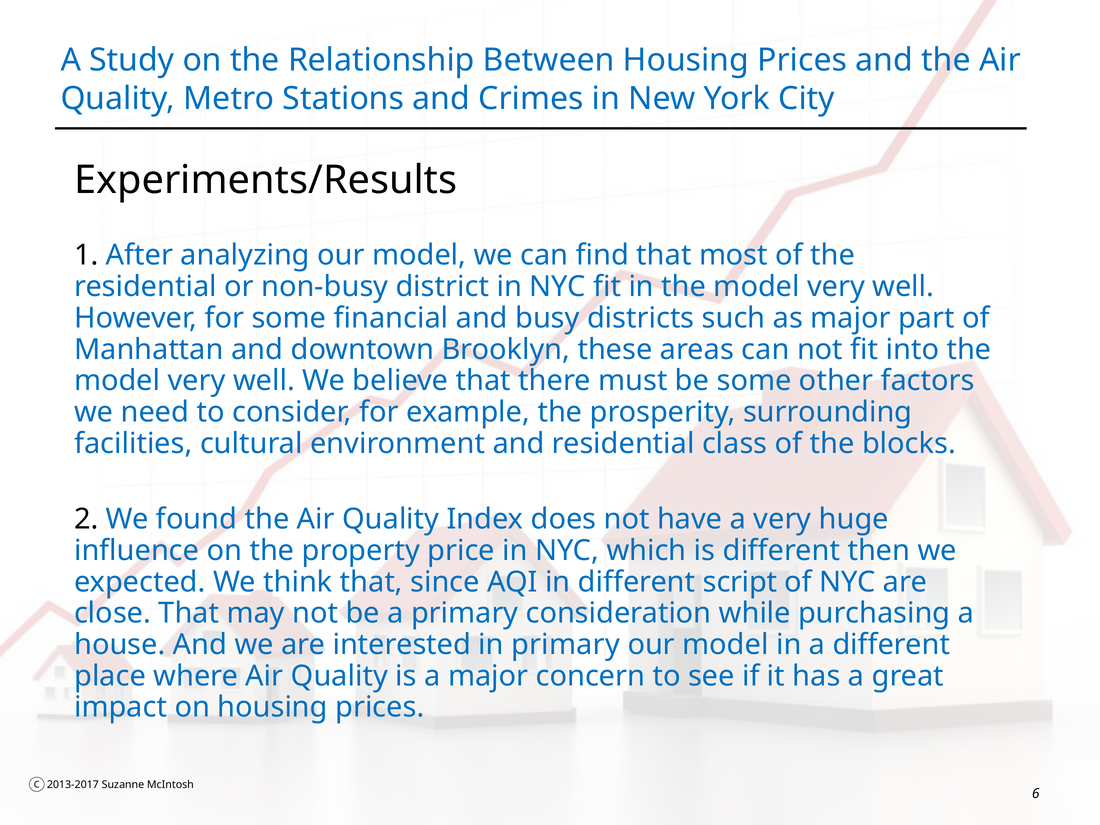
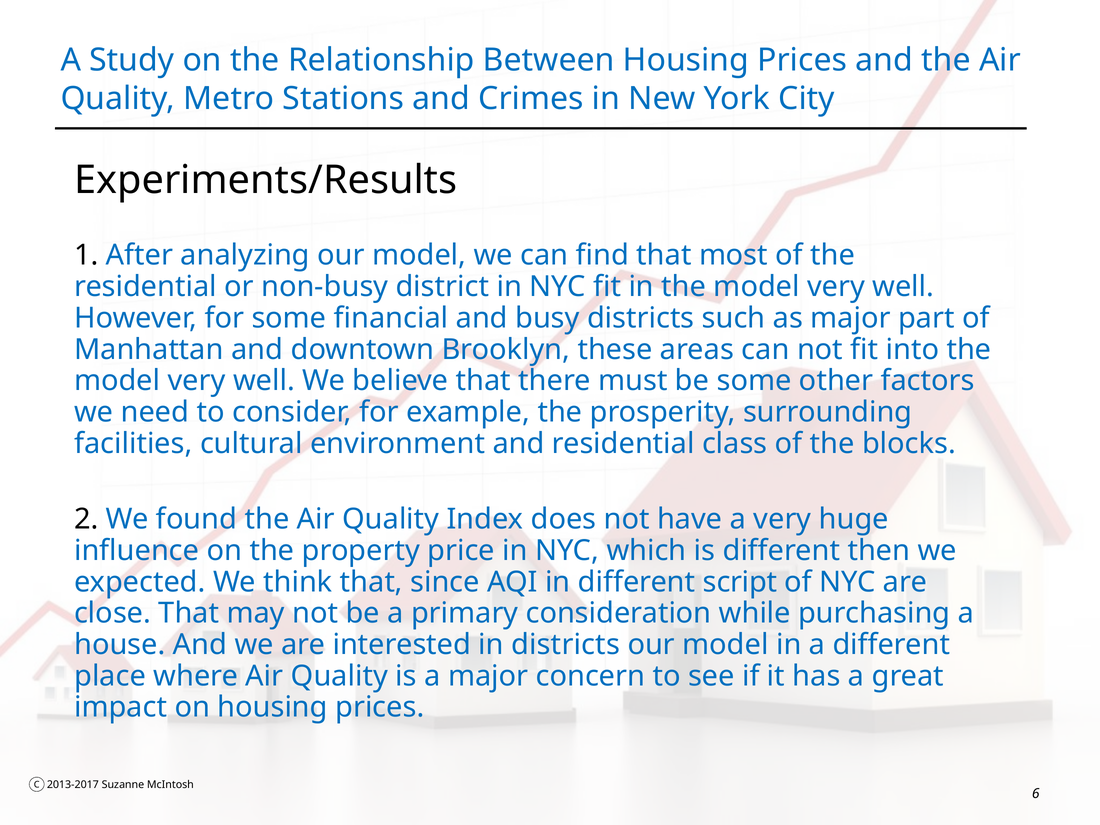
in primary: primary -> districts (566, 645)
